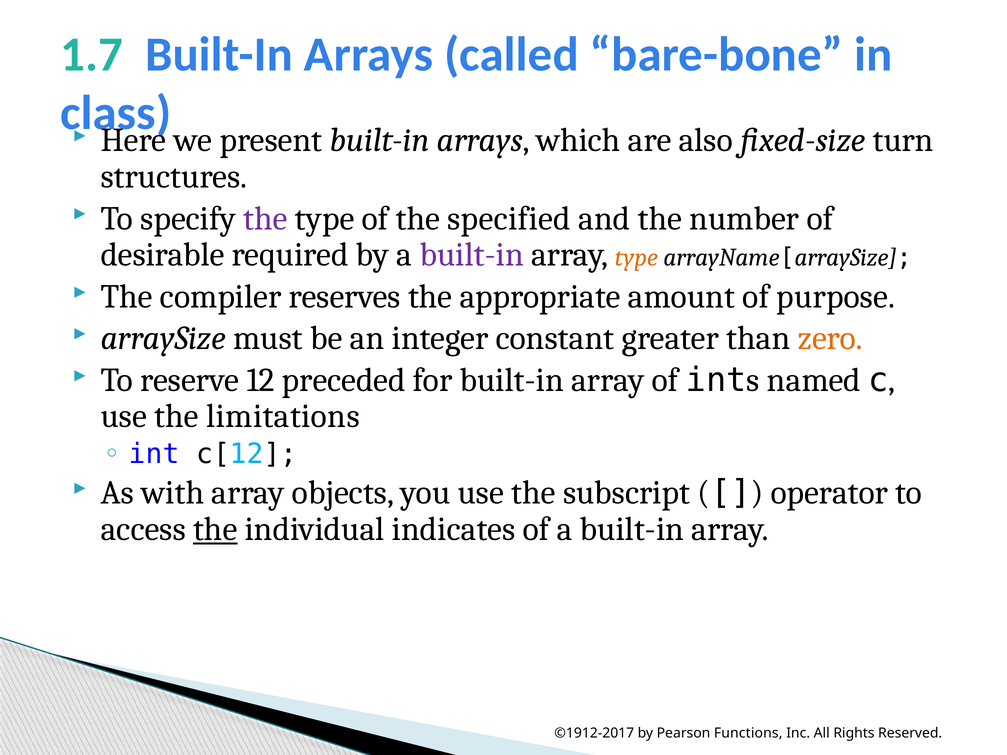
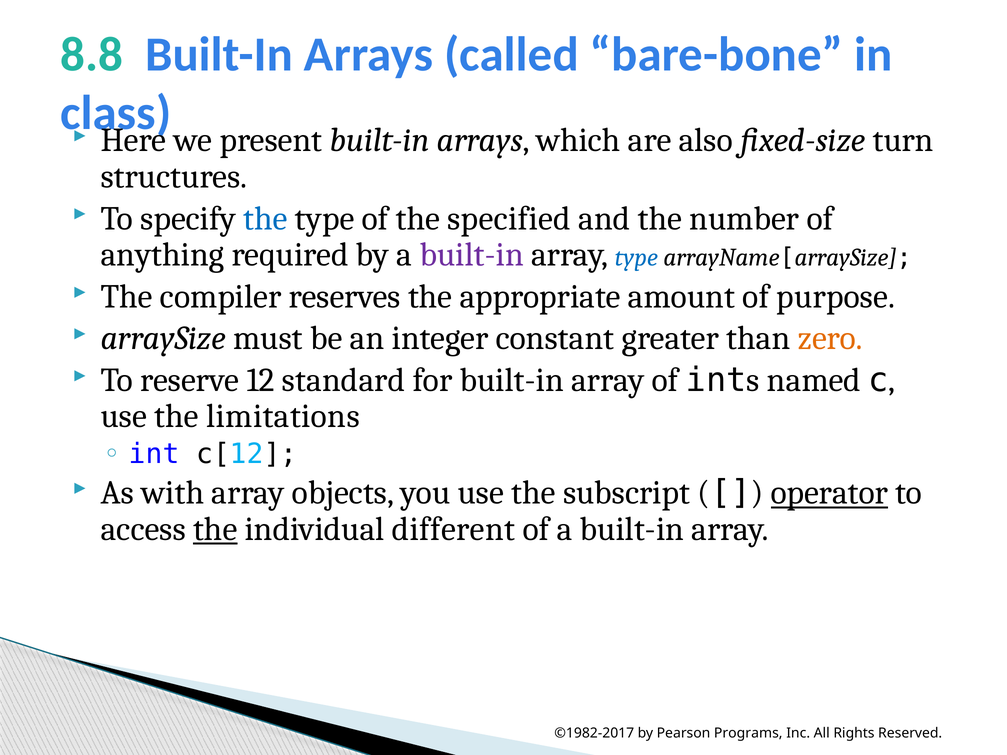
1.7: 1.7 -> 8.8 (92, 54)
the colour: purple -> blue (265, 219)
desirable: desirable -> anything (162, 255)
type colour: orange -> blue (636, 258)
preceded: preceded -> standard (344, 380)
operator underline: none -> present (829, 493)
indicates: indicates -> different (453, 529)
©1912-2017: ©1912-2017 -> ©1982-2017 (594, 733)
Functions: Functions -> Programs (748, 733)
